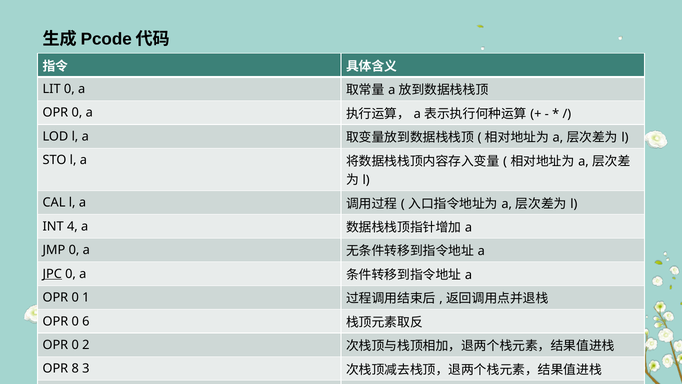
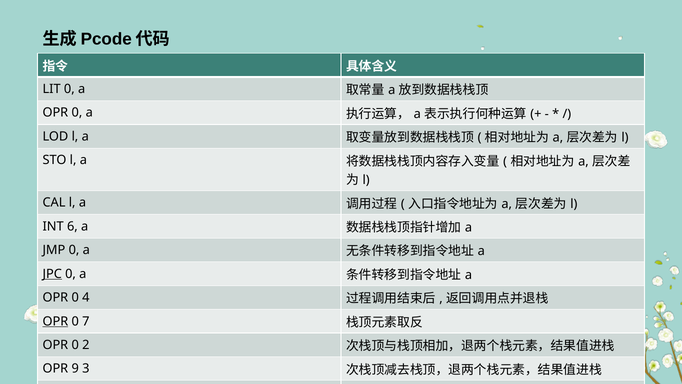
INT 4: 4 -> 6 (72, 226)
1: 1 -> 4 (86, 297)
OPR underline: none -> present (55, 321)
6: 6 -> 7 (86, 321)
8: 8 -> 9 (75, 368)
